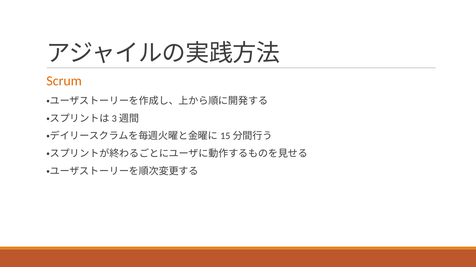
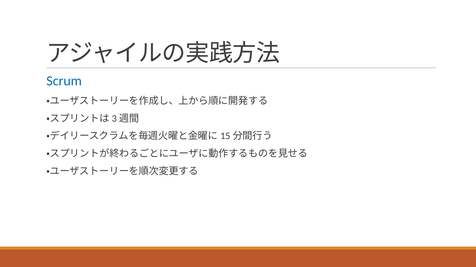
Scrum colour: orange -> blue (64, 81)
